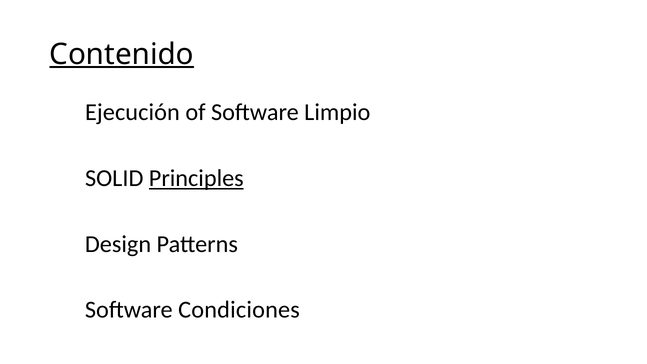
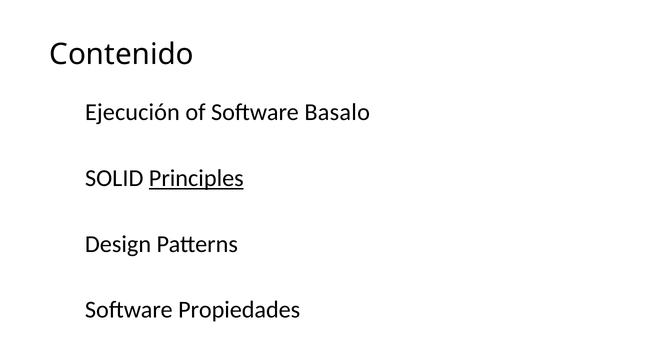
Contenido underline: present -> none (122, 54)
Limpio: Limpio -> Basalo (337, 112)
Condiciones: Condiciones -> Propiedades (239, 310)
